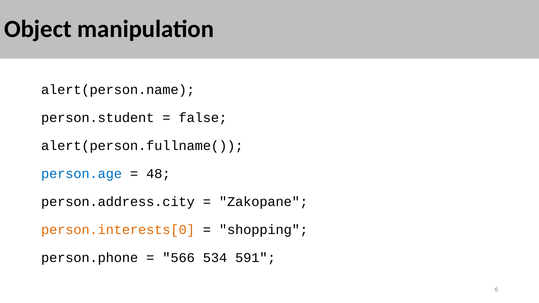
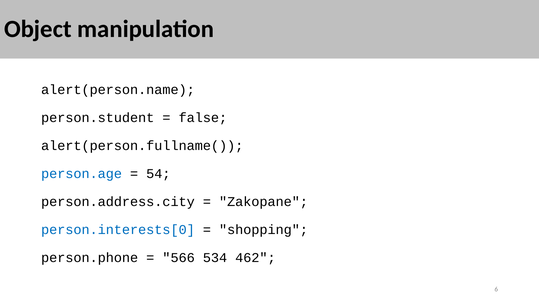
48: 48 -> 54 (158, 174)
person.interests[0 colour: orange -> blue (118, 230)
591: 591 -> 462 (255, 258)
